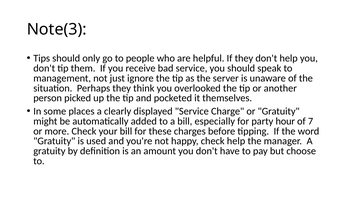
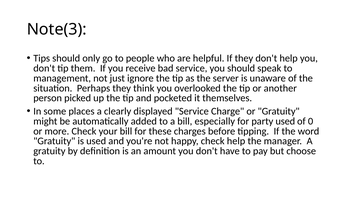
party hour: hour -> used (285, 122)
7: 7 -> 0 (311, 122)
